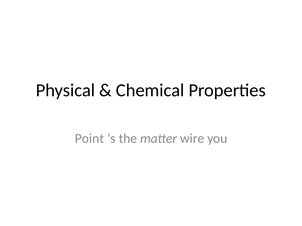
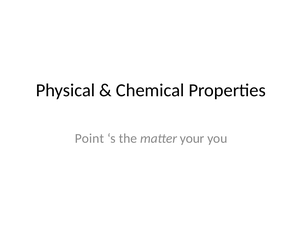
wire: wire -> your (192, 139)
